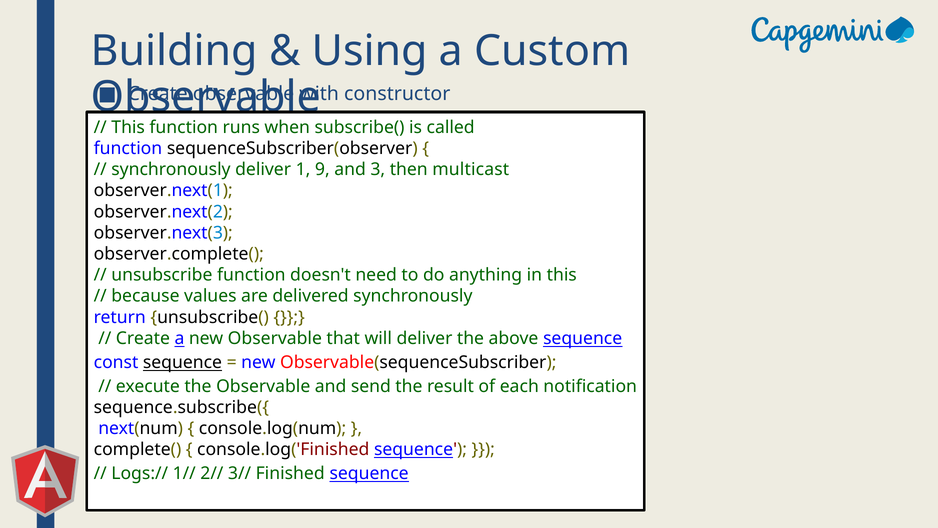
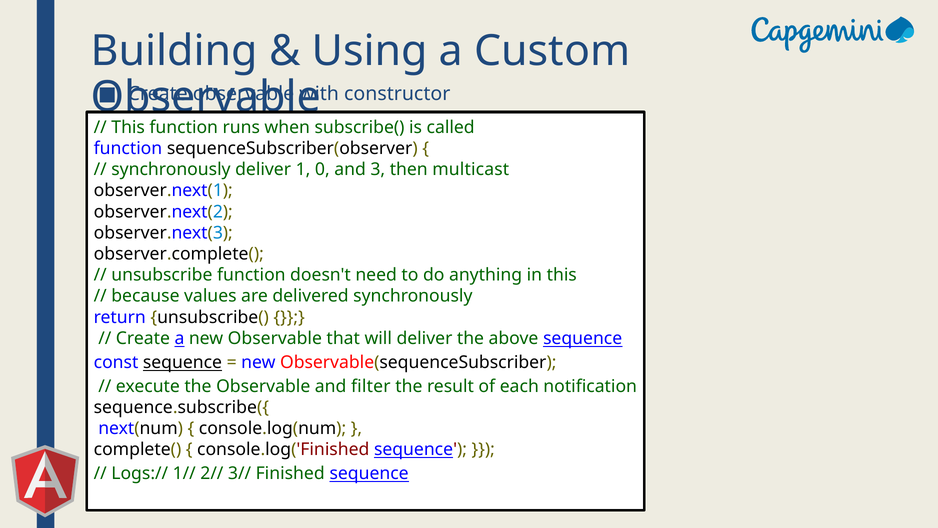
9: 9 -> 0 (322, 169)
send: send -> filter (371, 386)
